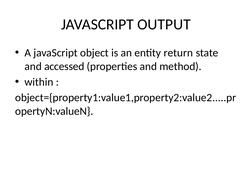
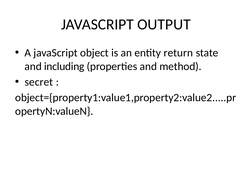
accessed: accessed -> including (64, 66)
within: within -> secret (39, 82)
